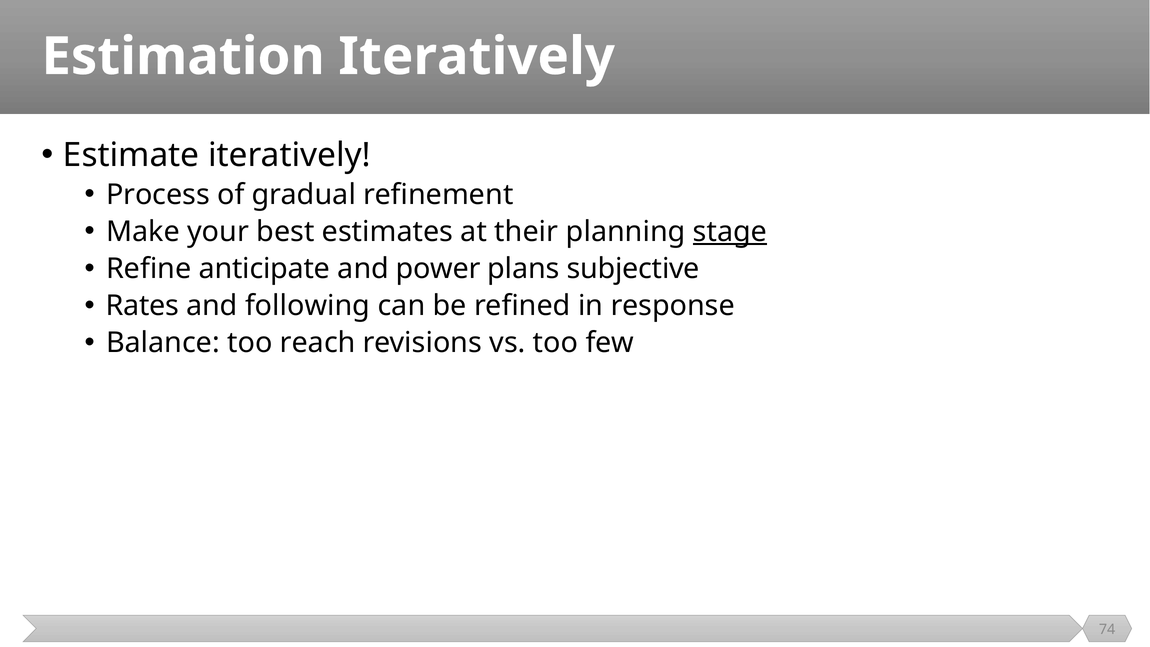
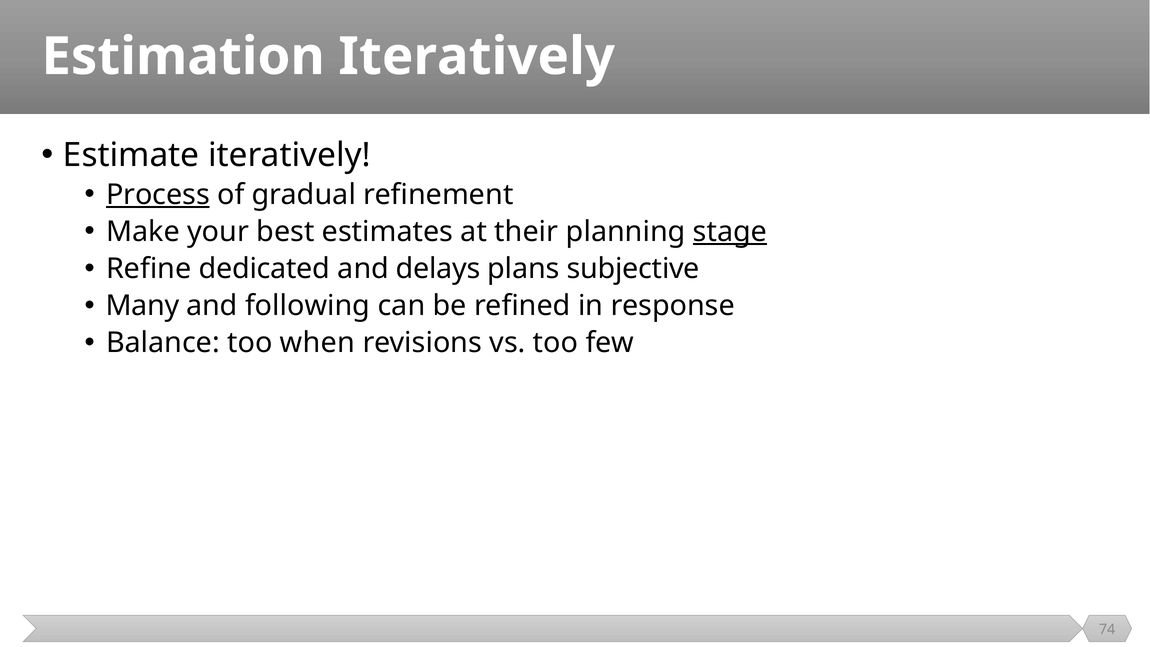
Process underline: none -> present (158, 195)
anticipate: anticipate -> dedicated (264, 269)
power: power -> delays (438, 269)
Rates: Rates -> Many (142, 306)
reach: reach -> when (318, 343)
